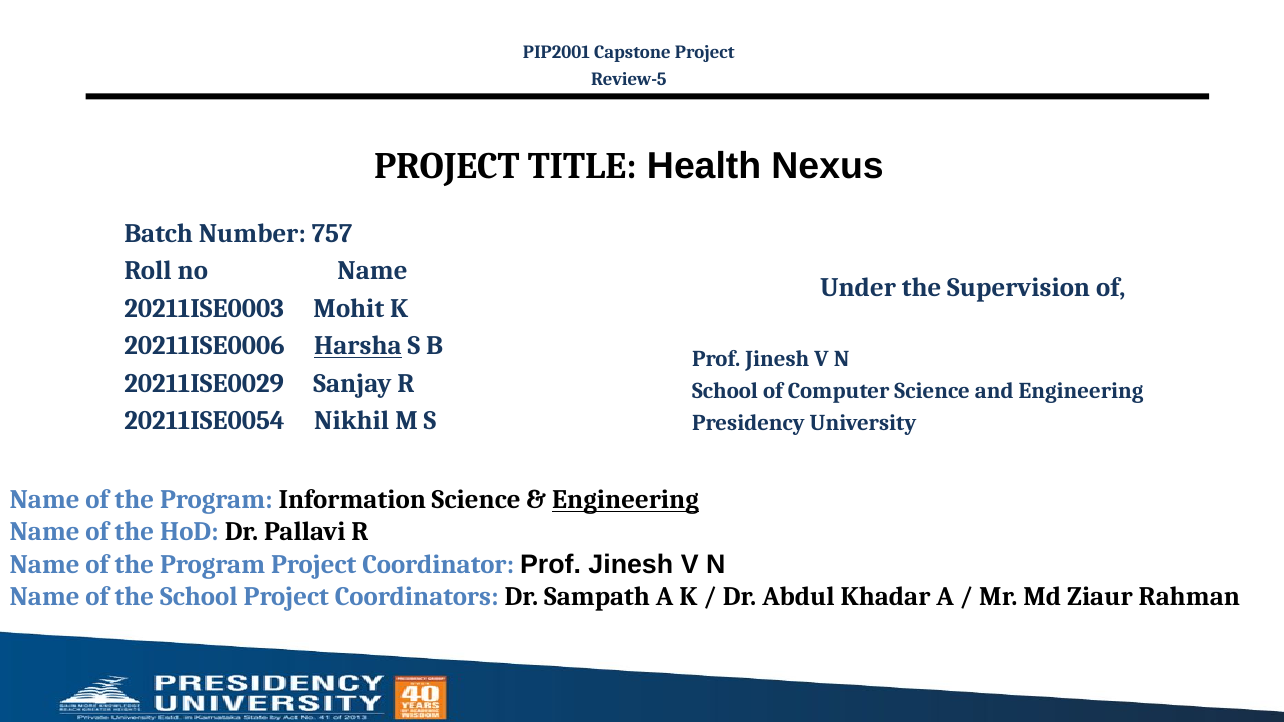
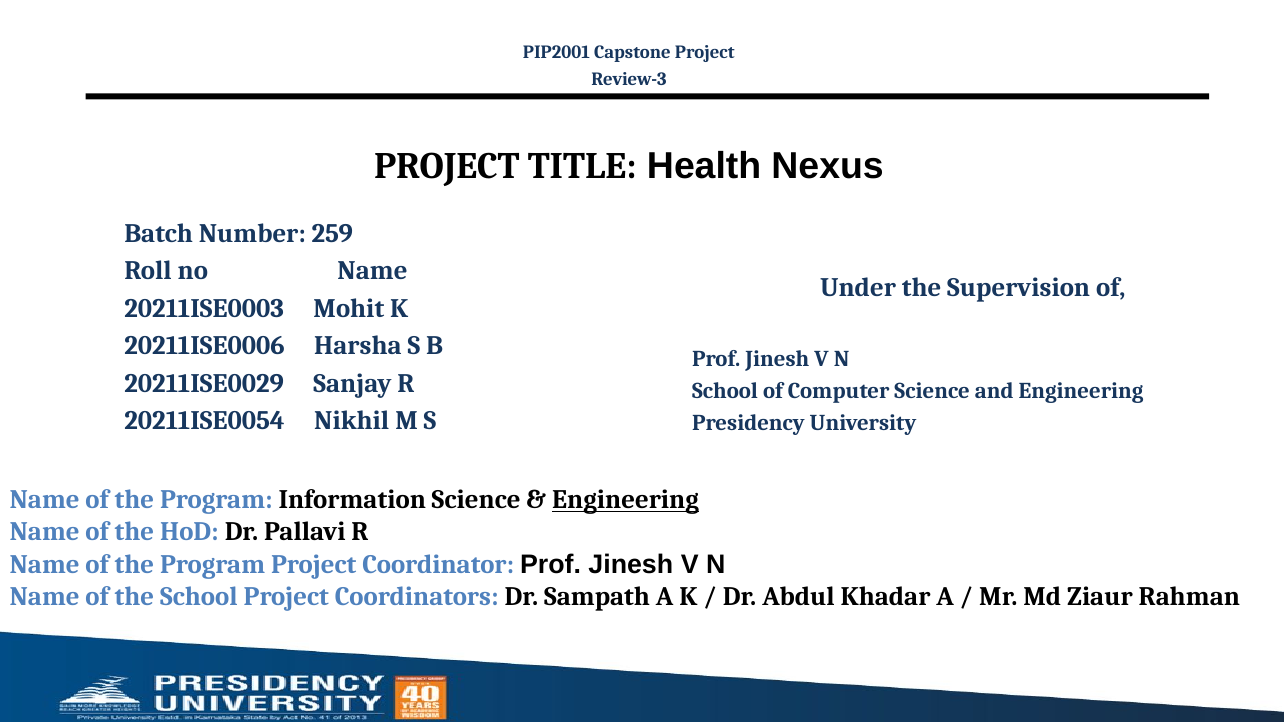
Review-5: Review-5 -> Review-3 (629, 79)
757: 757 -> 259 (332, 234)
Harsha underline: present -> none (358, 346)
